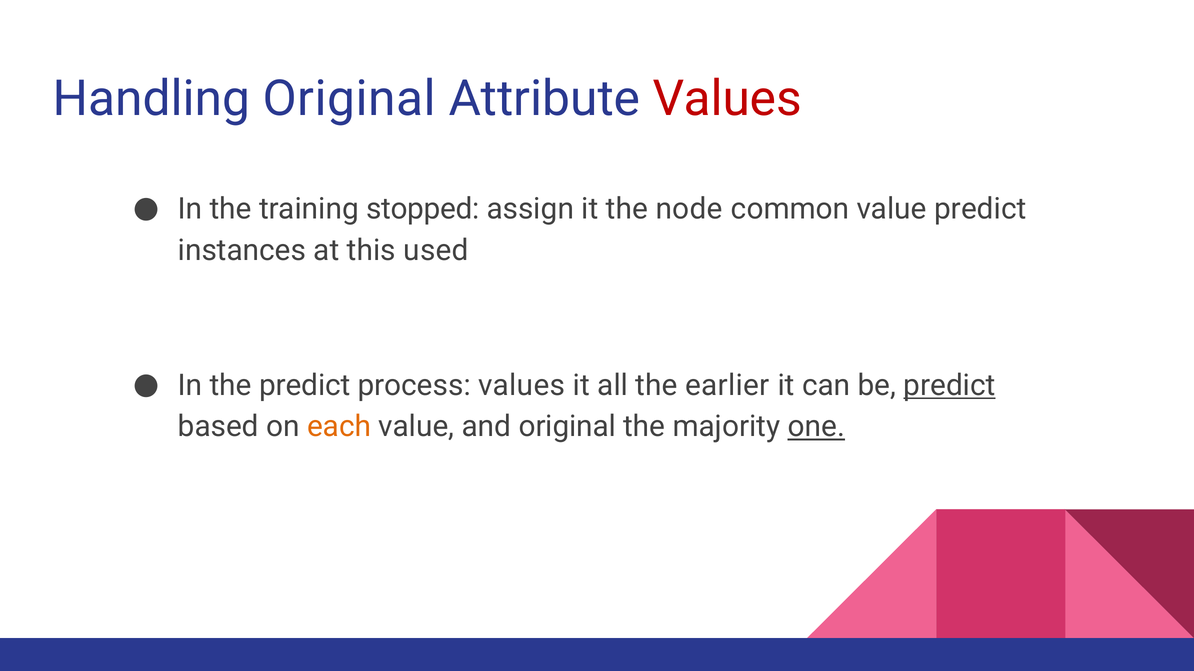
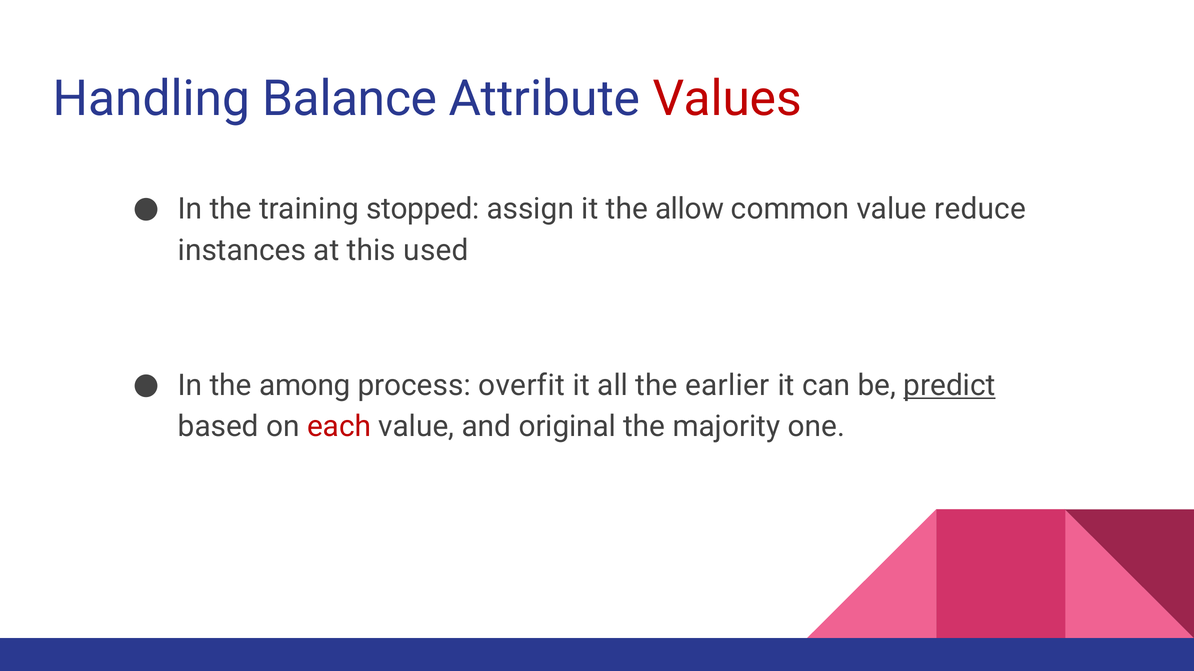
Handling Original: Original -> Balance (350, 99)
node: node -> allow (690, 209)
value predict: predict -> reduce (980, 209)
the predict: predict -> among (305, 386)
process values: values -> overfit (522, 386)
each colour: orange -> red (339, 427)
one underline: present -> none (816, 427)
